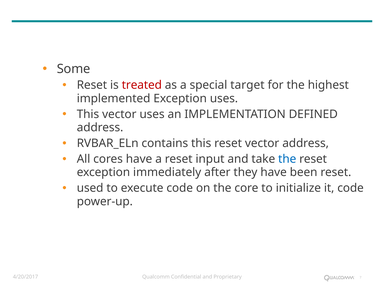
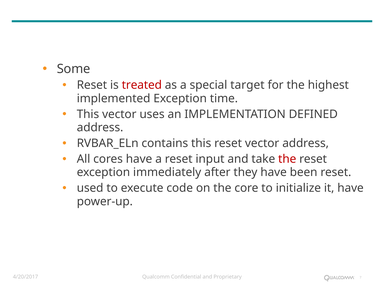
Exception uses: uses -> time (224, 98)
the colour: blue -> red (287, 159)
it code: code -> have (351, 188)
